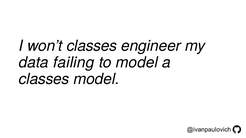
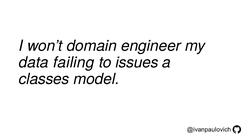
won’t classes: classes -> domain (92, 46)
to model: model -> issues (137, 63)
